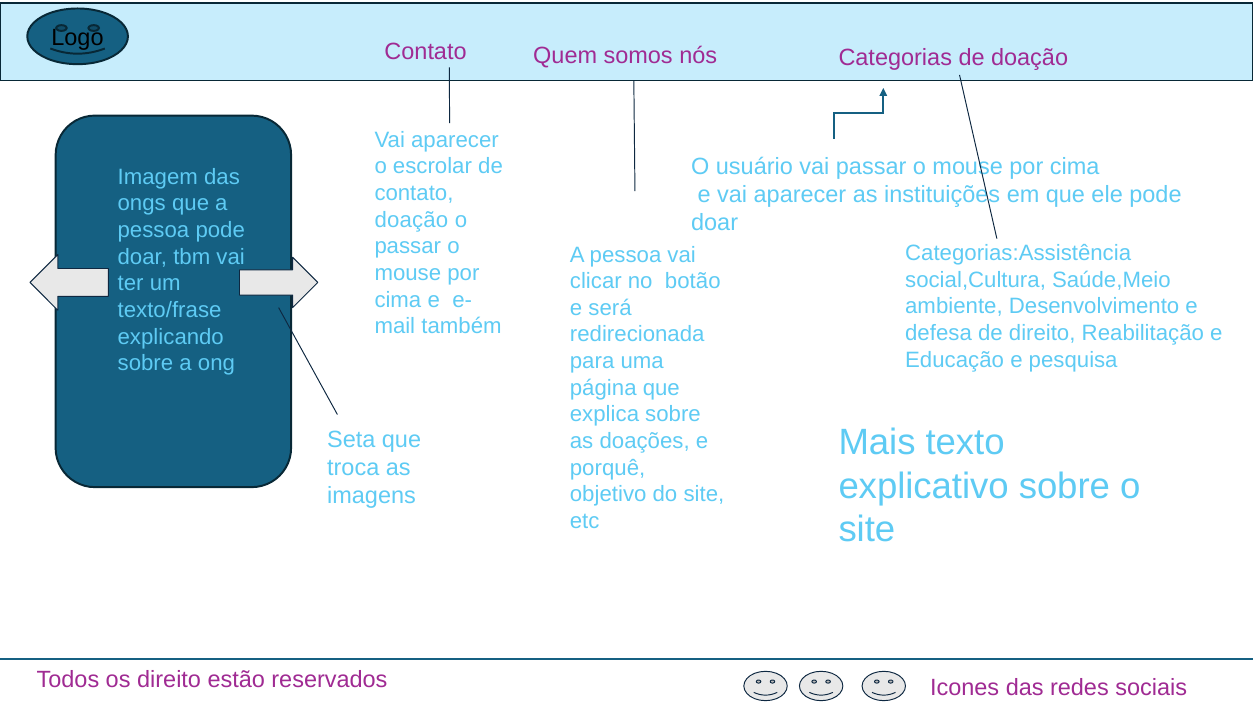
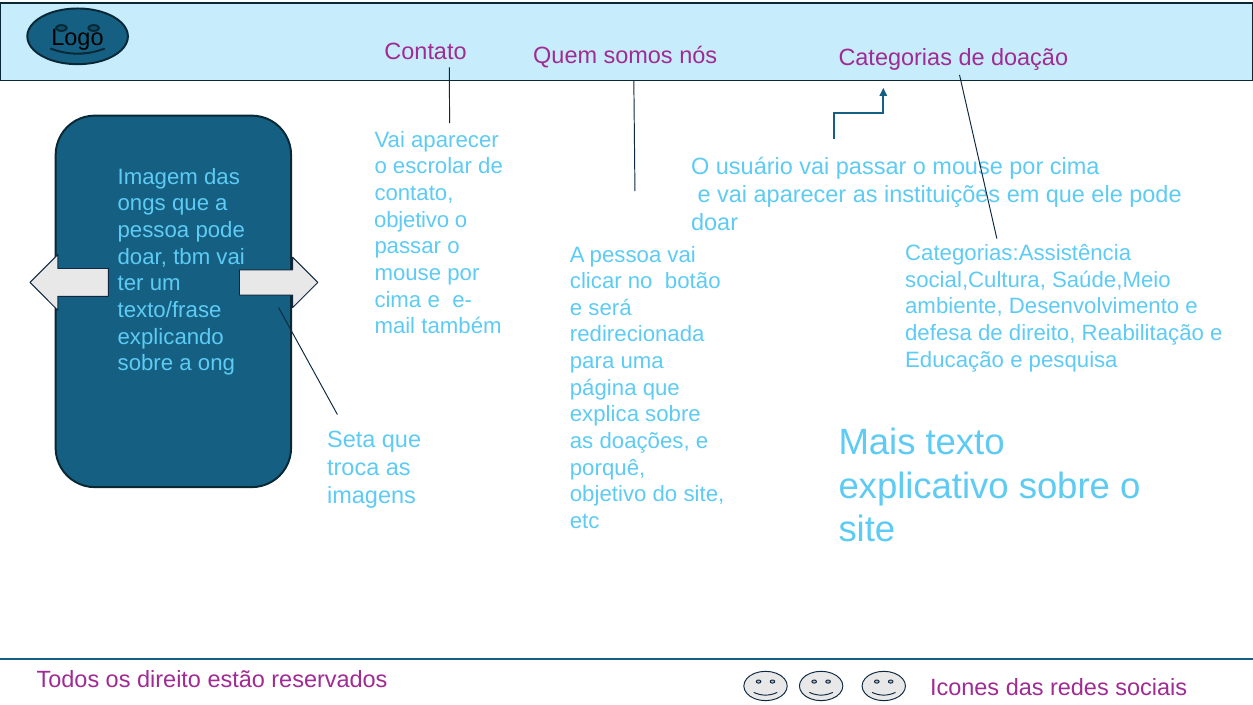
doação: doação -> objetivo (412, 220)
